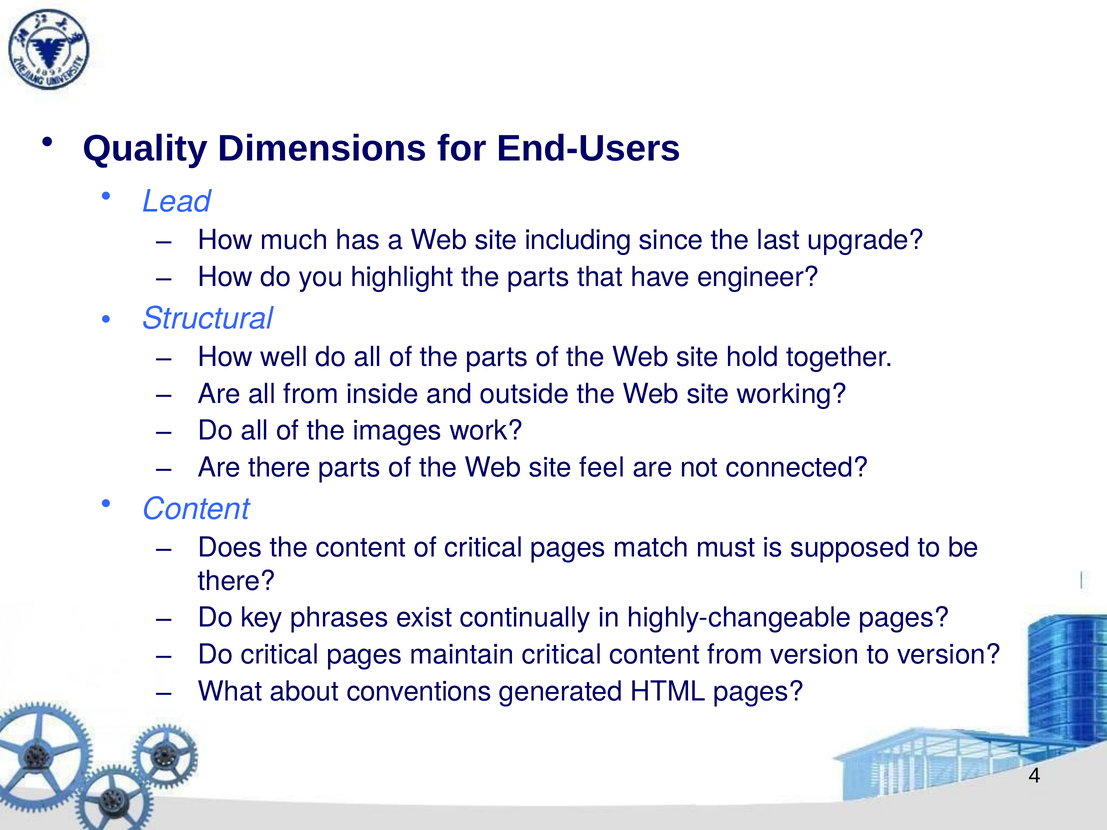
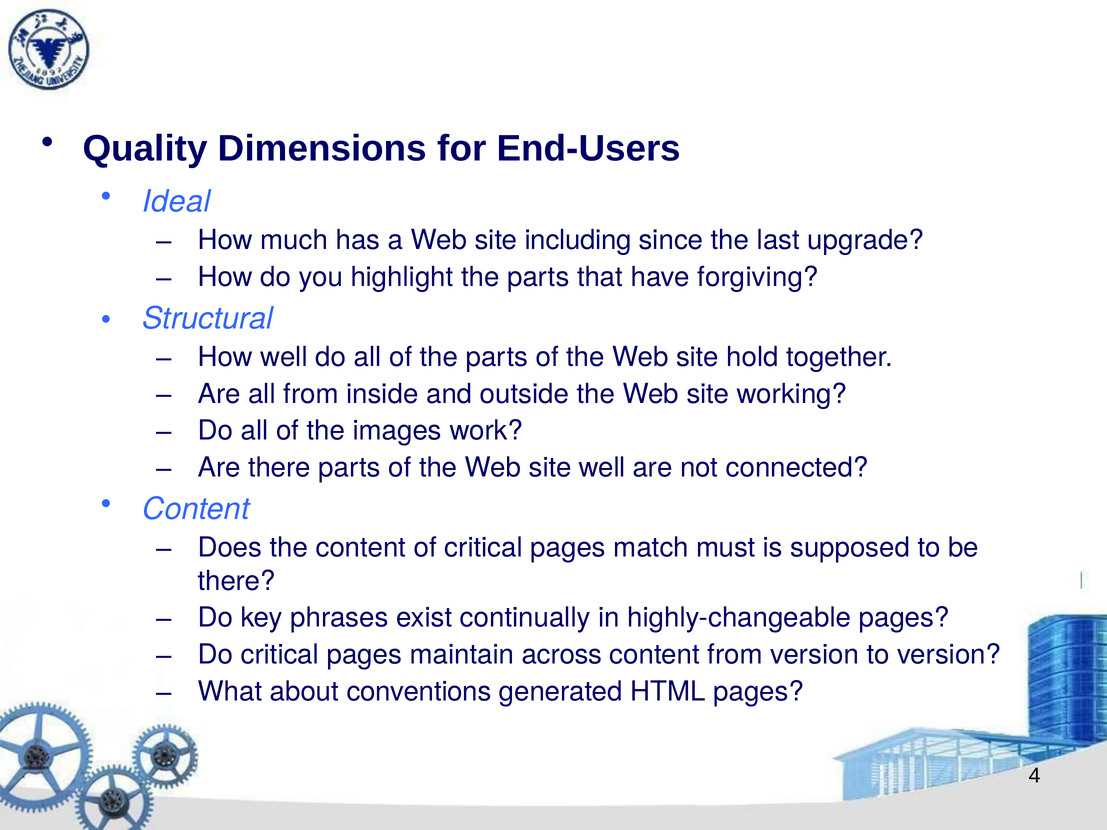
Lead: Lead -> Ideal (176, 202)
engineer: engineer -> forgiving (758, 277)
site feel: feel -> well (602, 468)
maintain critical: critical -> across (562, 655)
